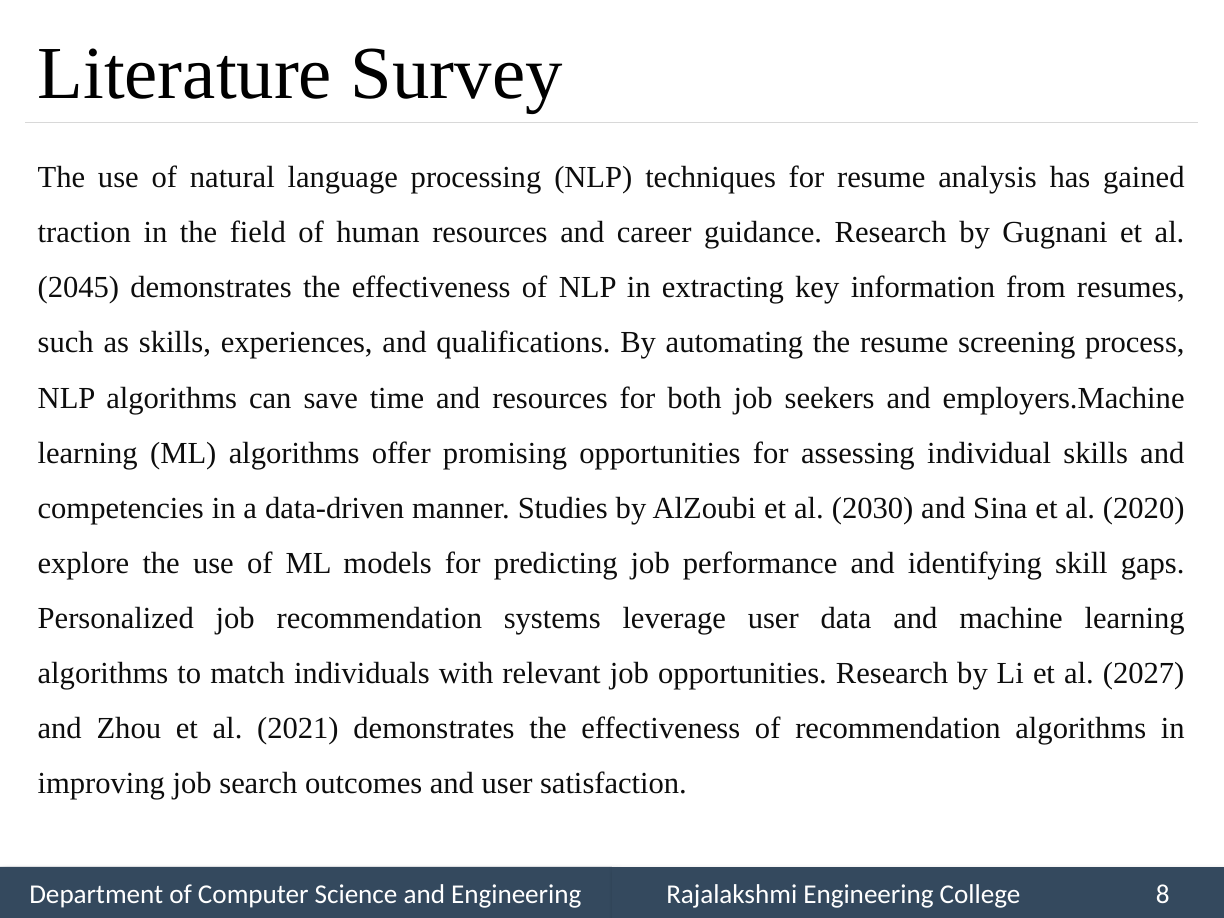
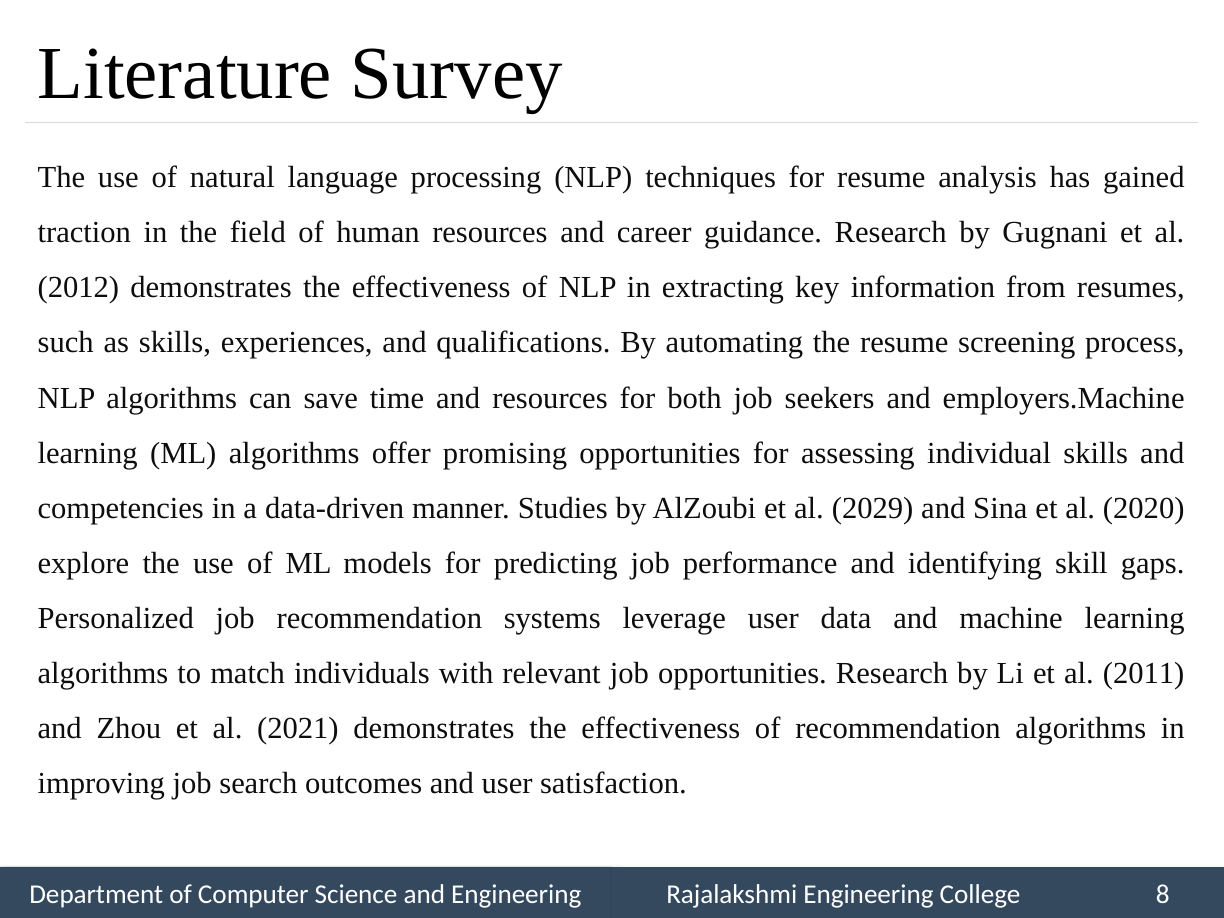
2045: 2045 -> 2012 (78, 288)
2030: 2030 -> 2029 (873, 508)
2027: 2027 -> 2011 (1144, 673)
